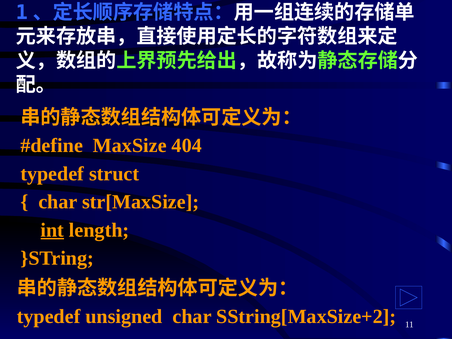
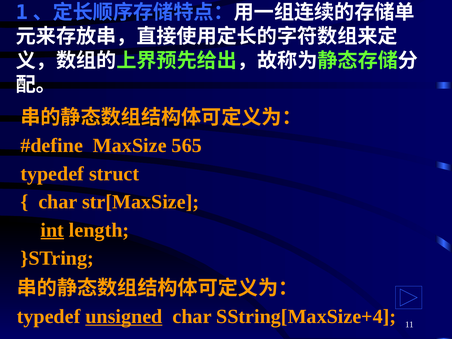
404: 404 -> 565 (187, 146)
unsigned underline: none -> present (124, 316)
SString[MaxSize+2: SString[MaxSize+2 -> SString[MaxSize+4 (306, 316)
